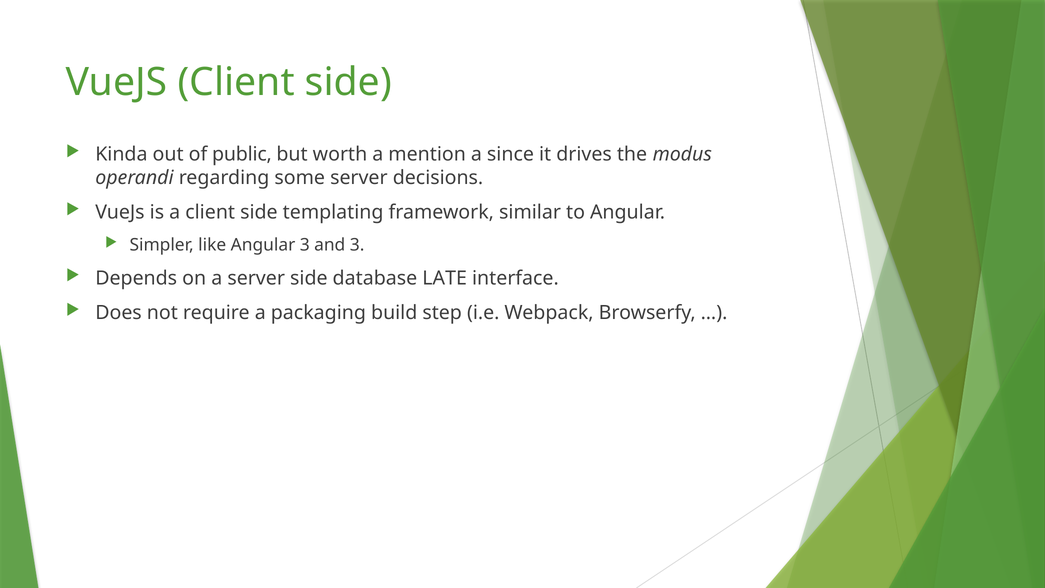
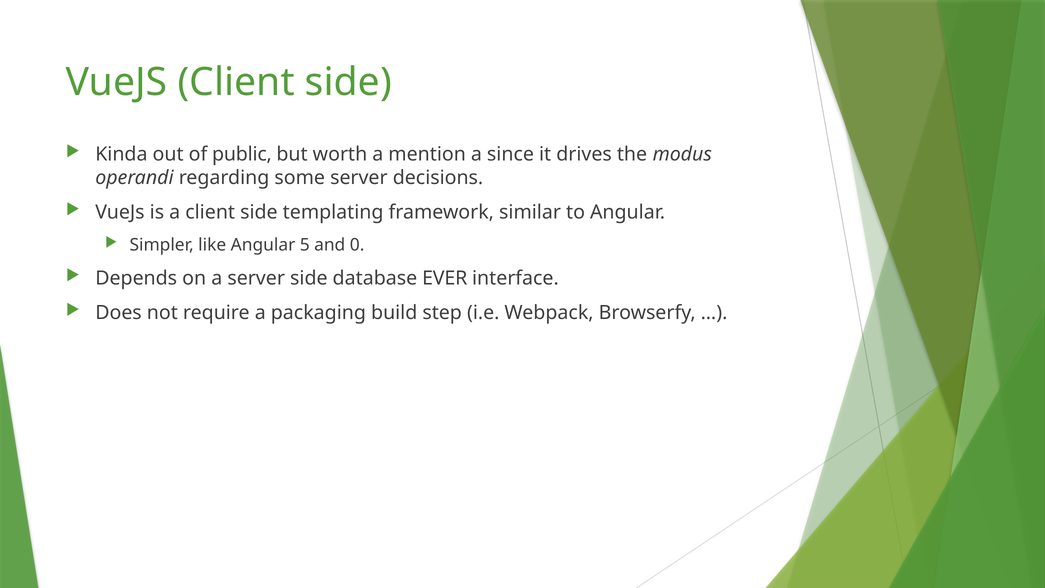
Angular 3: 3 -> 5 (305, 245)
and 3: 3 -> 0 (357, 245)
LATE: LATE -> EVER (445, 278)
